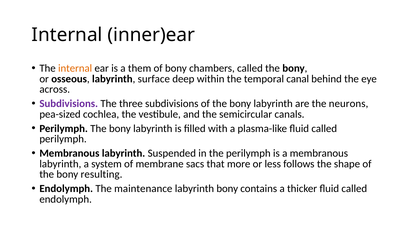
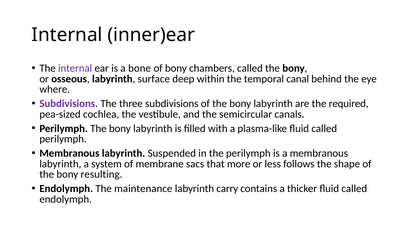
internal colour: orange -> purple (75, 69)
them: them -> bone (140, 69)
across: across -> where (55, 90)
neurons: neurons -> required (349, 104)
labyrinth bony: bony -> carry (227, 189)
